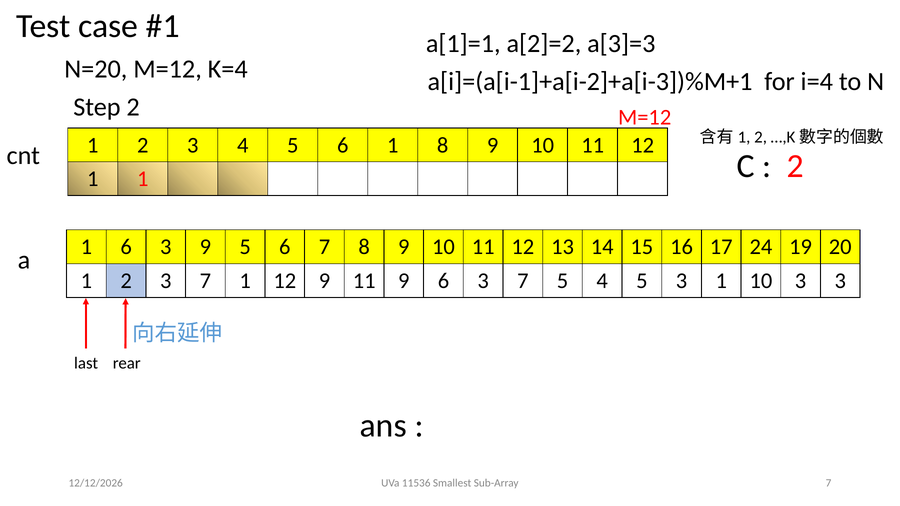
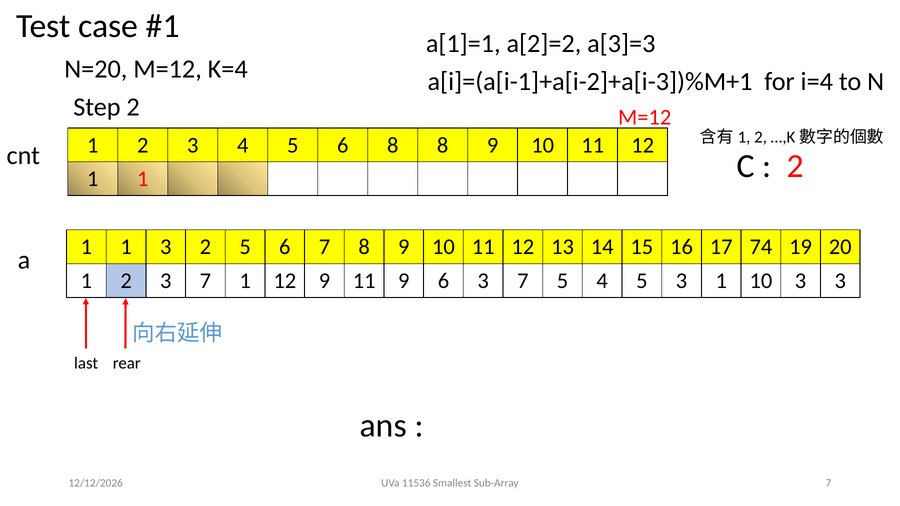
6 1: 1 -> 8 (393, 145)
6: 6 -> 1 (126, 247)
3 9: 9 -> 2 (205, 247)
24: 24 -> 74 (761, 247)
